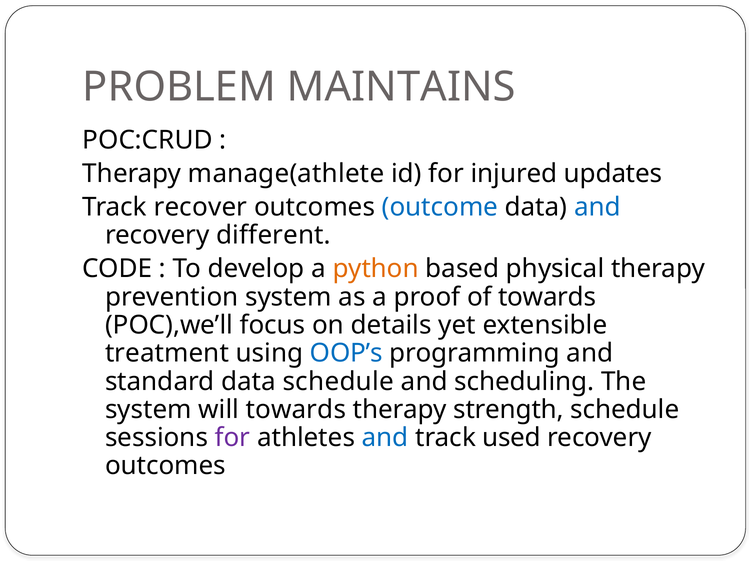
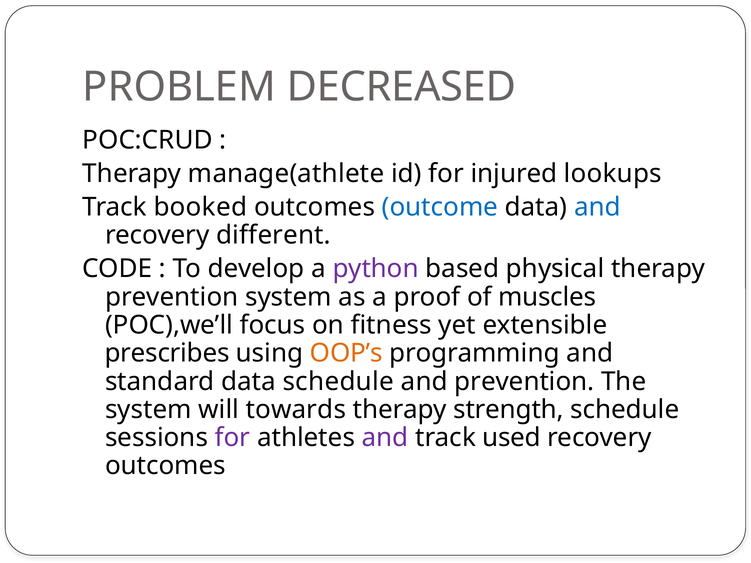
MAINTAINS: MAINTAINS -> DECREASED (402, 87)
updates: updates -> lookups (613, 174)
recover: recover -> booked (200, 207)
python colour: orange -> purple (376, 269)
of towards: towards -> muscles (547, 297)
details: details -> fitness (391, 325)
treatment: treatment -> prescribes (167, 353)
OOP’s colour: blue -> orange (346, 353)
and scheduling: scheduling -> prevention (524, 382)
and colour: blue -> purple (385, 438)
